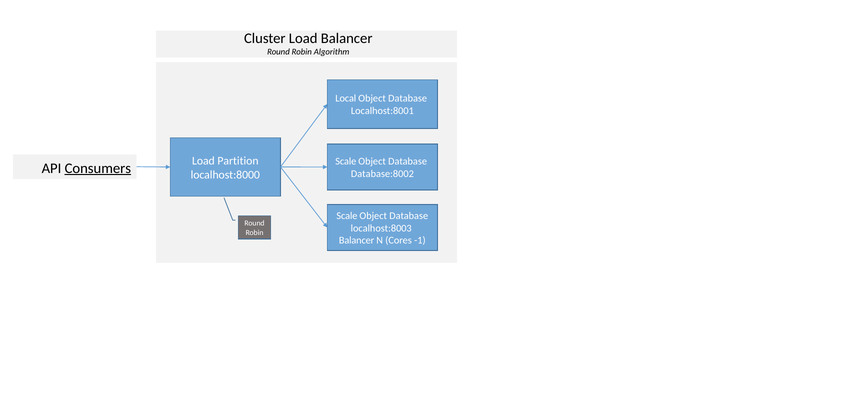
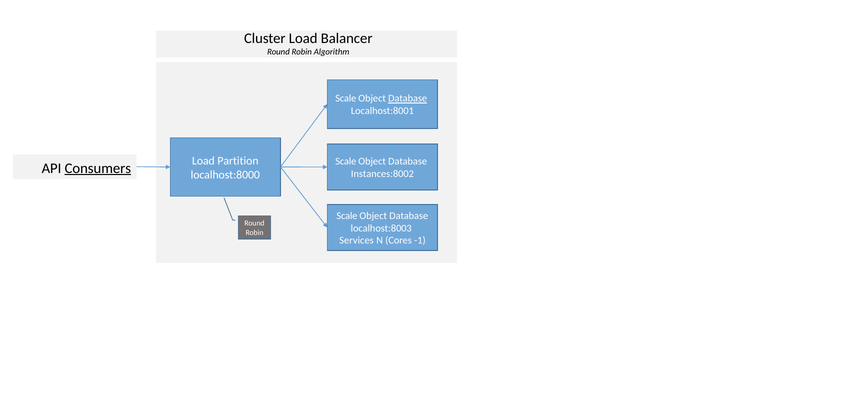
Local: Local -> Scale (346, 99)
Database underline: none -> present (408, 99)
Database:8002: Database:8002 -> Instances:8002 (382, 174)
Balancer: Balancer -> Services (357, 241)
